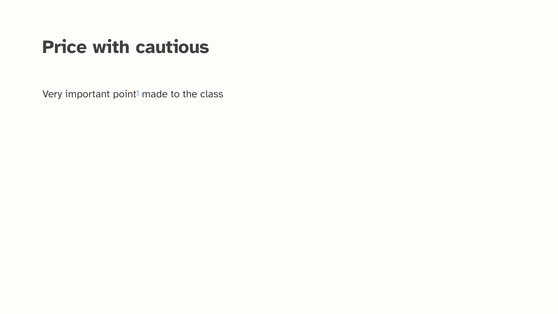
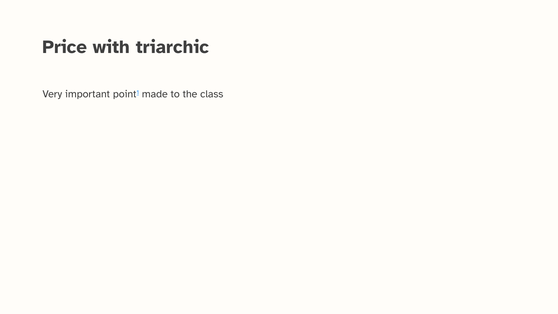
cautious: cautious -> triarchic (173, 47)
